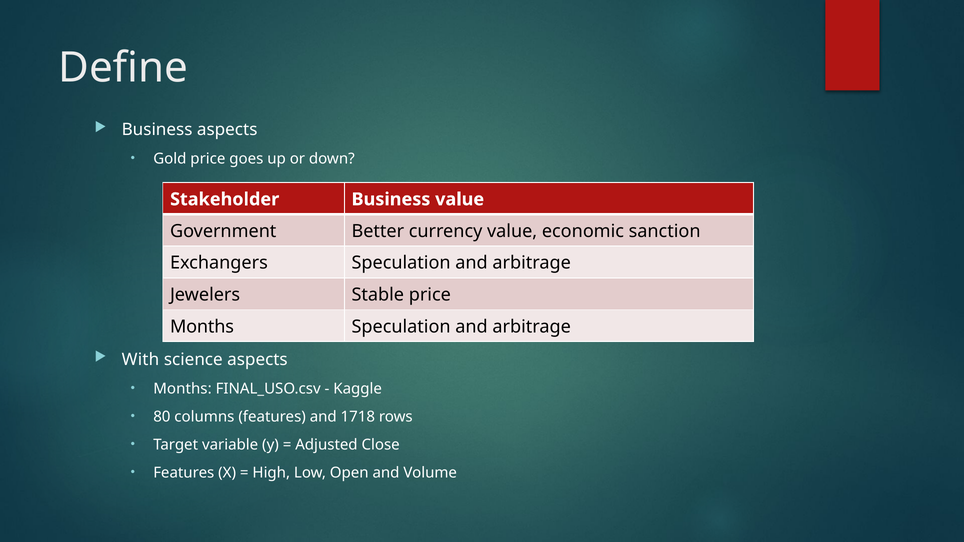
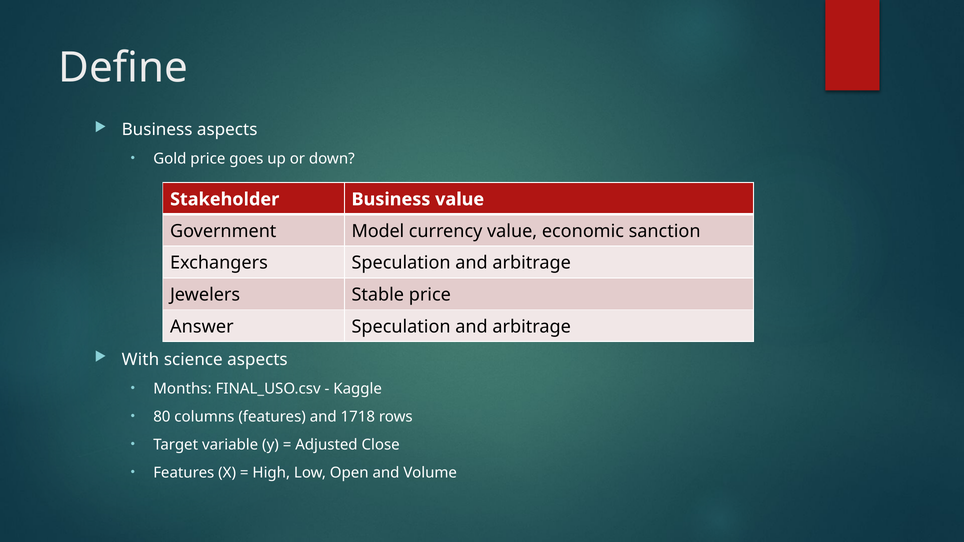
Better: Better -> Model (378, 231)
Months: Months -> Answer (202, 327)
